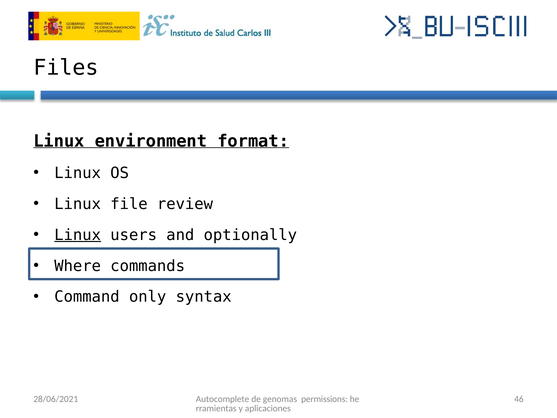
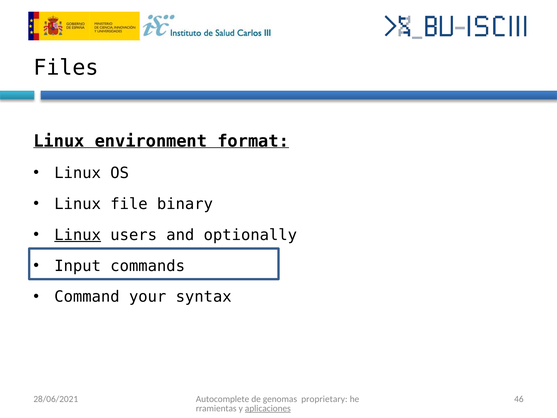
review: review -> binary (185, 204)
Where: Where -> Input (78, 266)
only: only -> your (148, 297)
permissions: permissions -> proprietary (324, 399)
aplicaciones underline: none -> present (268, 408)
